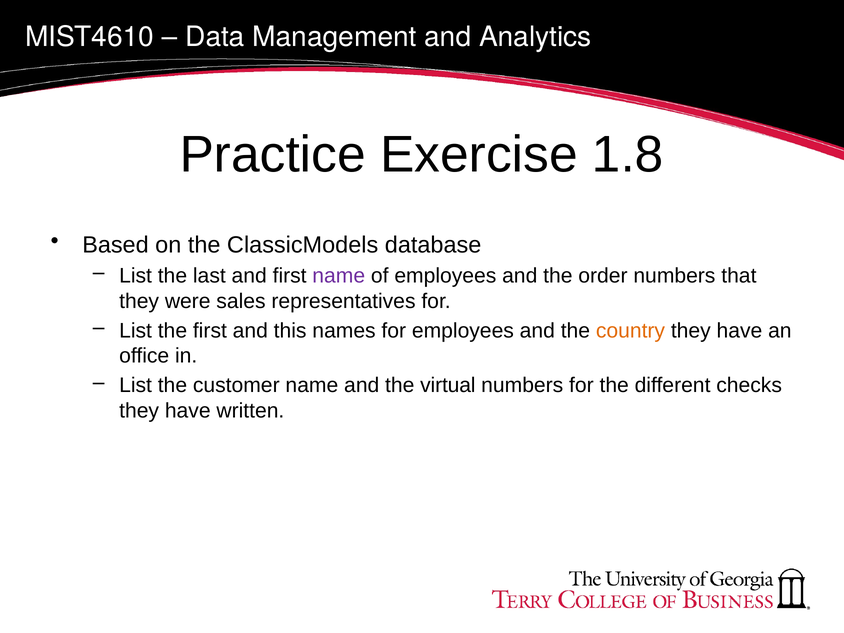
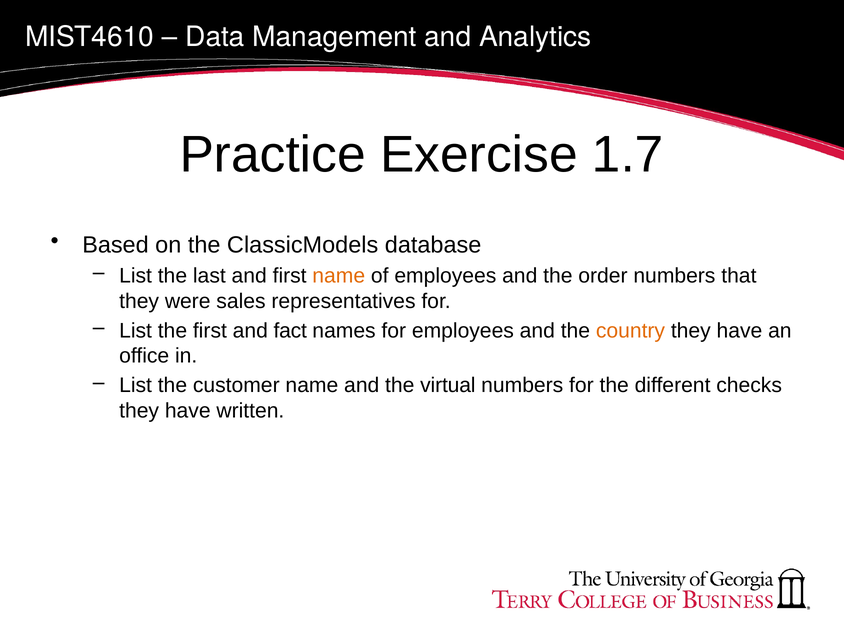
1.8: 1.8 -> 1.7 (628, 155)
name colour: purple -> orange (339, 276)
this: this -> fact (290, 331)
